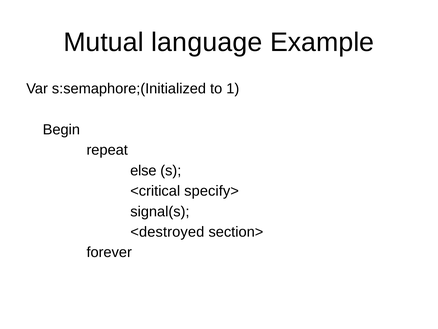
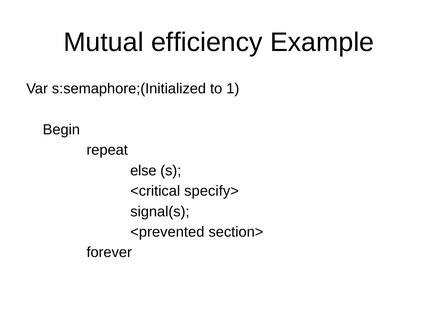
language: language -> efficiency (207, 42)
<destroyed: <destroyed -> <prevented (167, 232)
